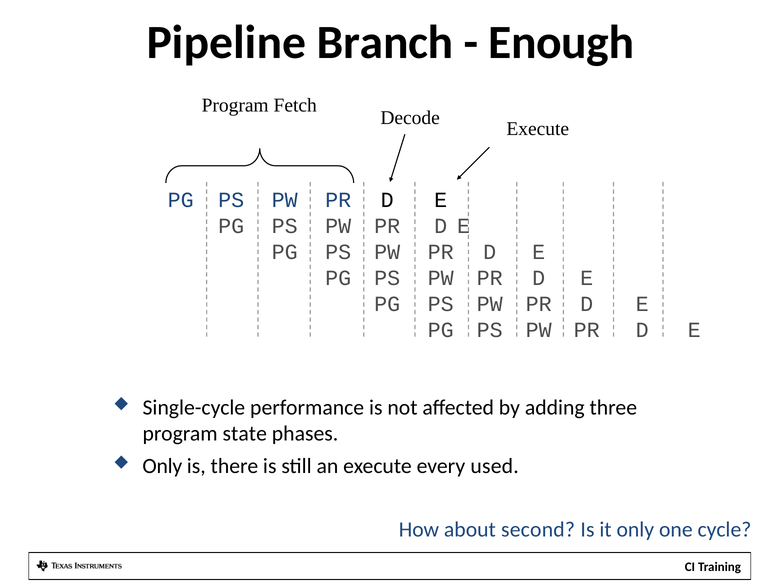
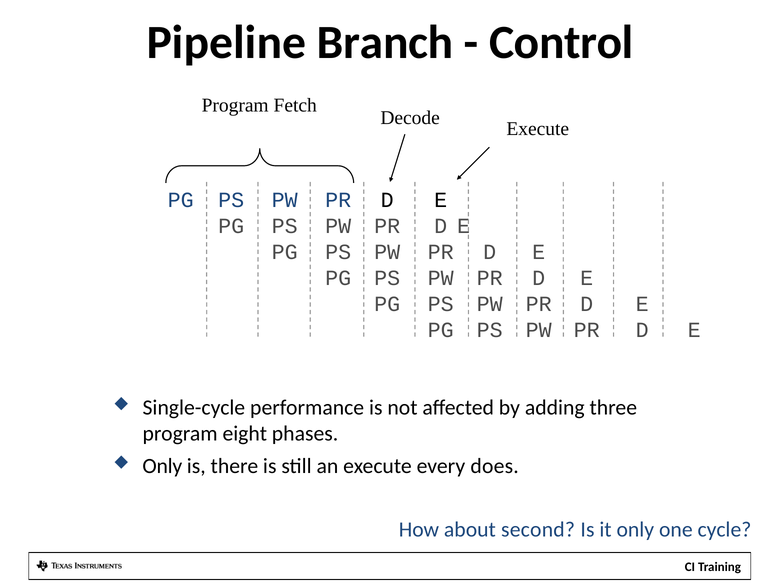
Enough: Enough -> Control (561, 42)
state: state -> eight (245, 433)
used: used -> does (495, 466)
